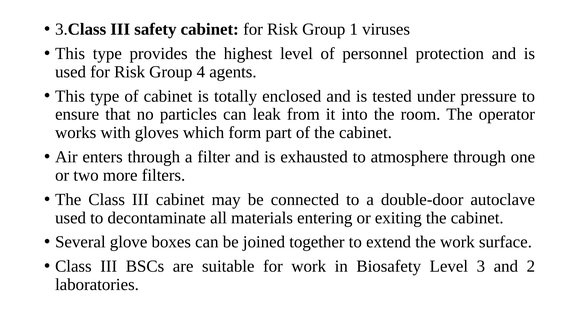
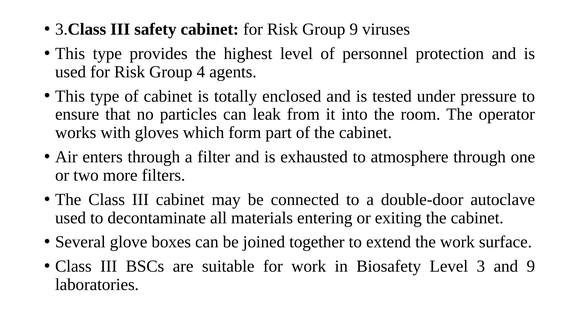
Group 1: 1 -> 9 (354, 29)
and 2: 2 -> 9 (531, 267)
